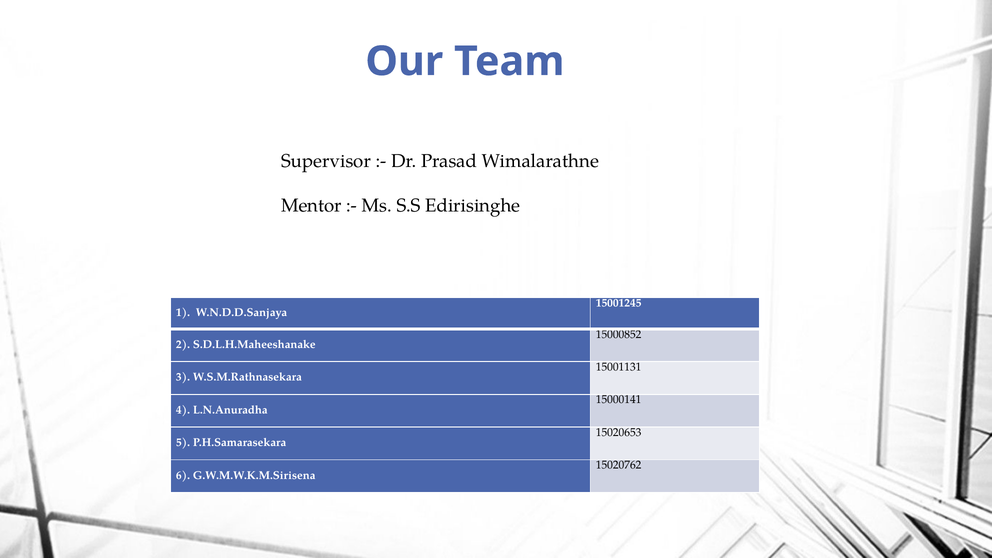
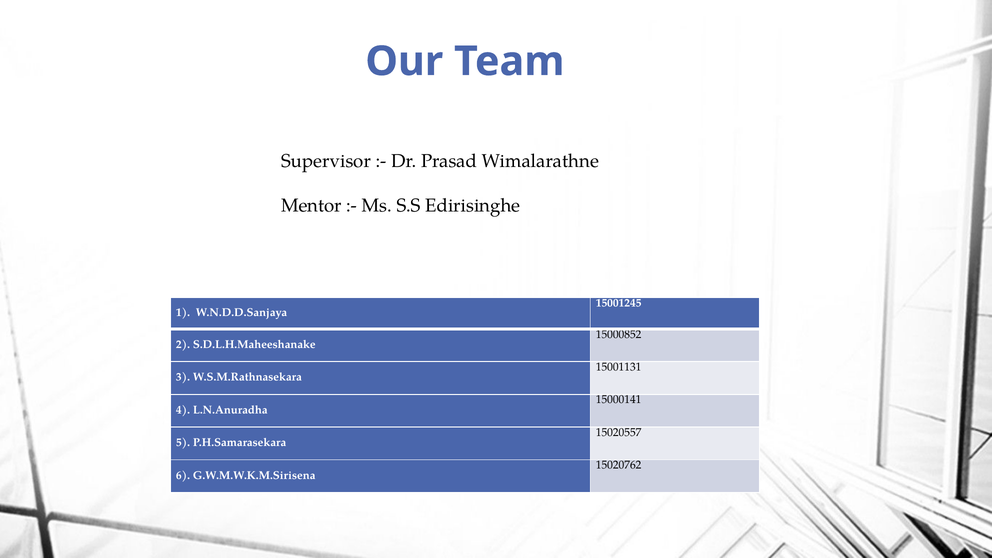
15020653: 15020653 -> 15020557 (619, 432)
